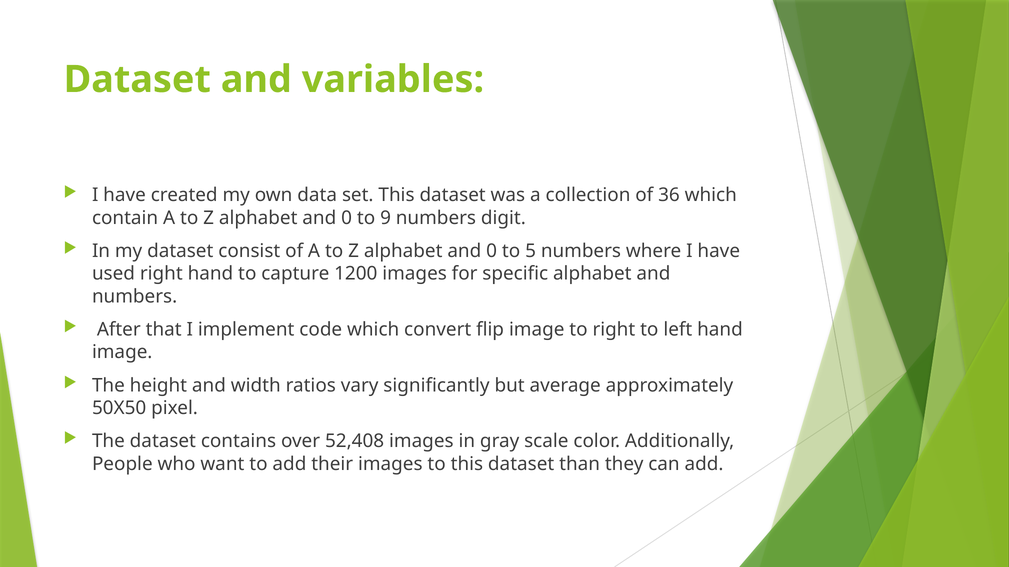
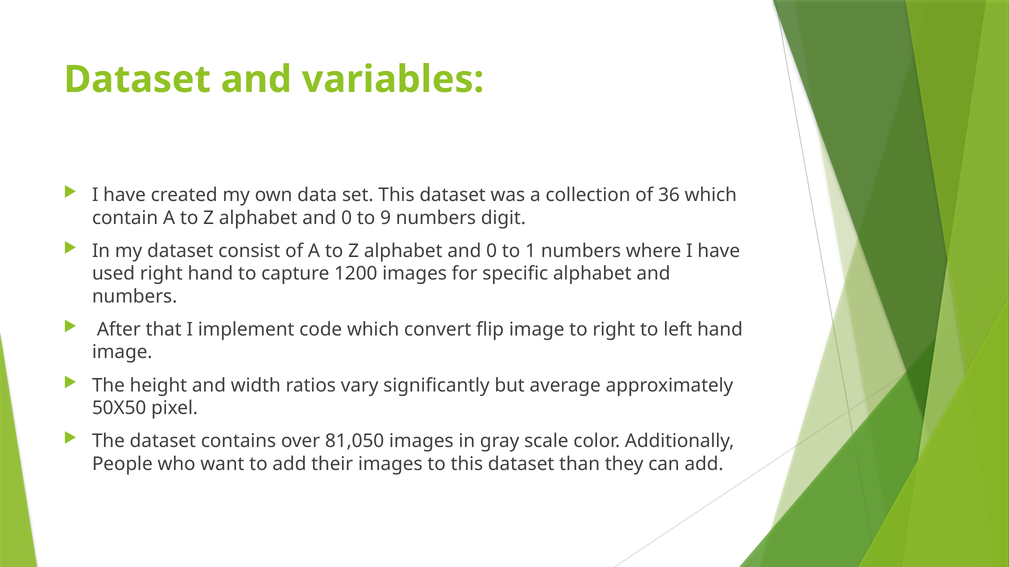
5: 5 -> 1 (531, 251)
52,408: 52,408 -> 81,050 (355, 442)
